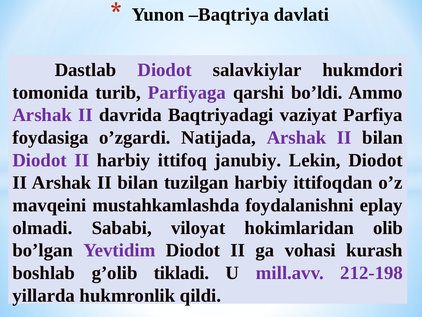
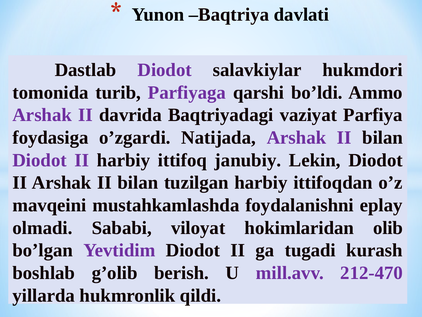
vohasi: vohasi -> tugadi (310, 250)
tikladi: tikladi -> berish (181, 273)
212-198: 212-198 -> 212-470 (372, 273)
